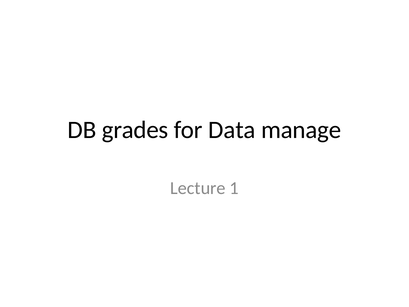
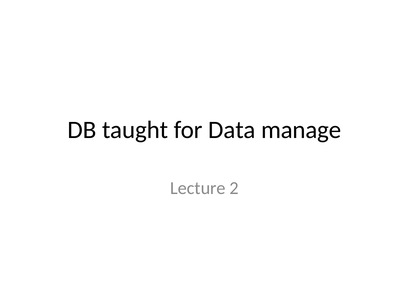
grades: grades -> taught (135, 130)
1: 1 -> 2 (234, 188)
